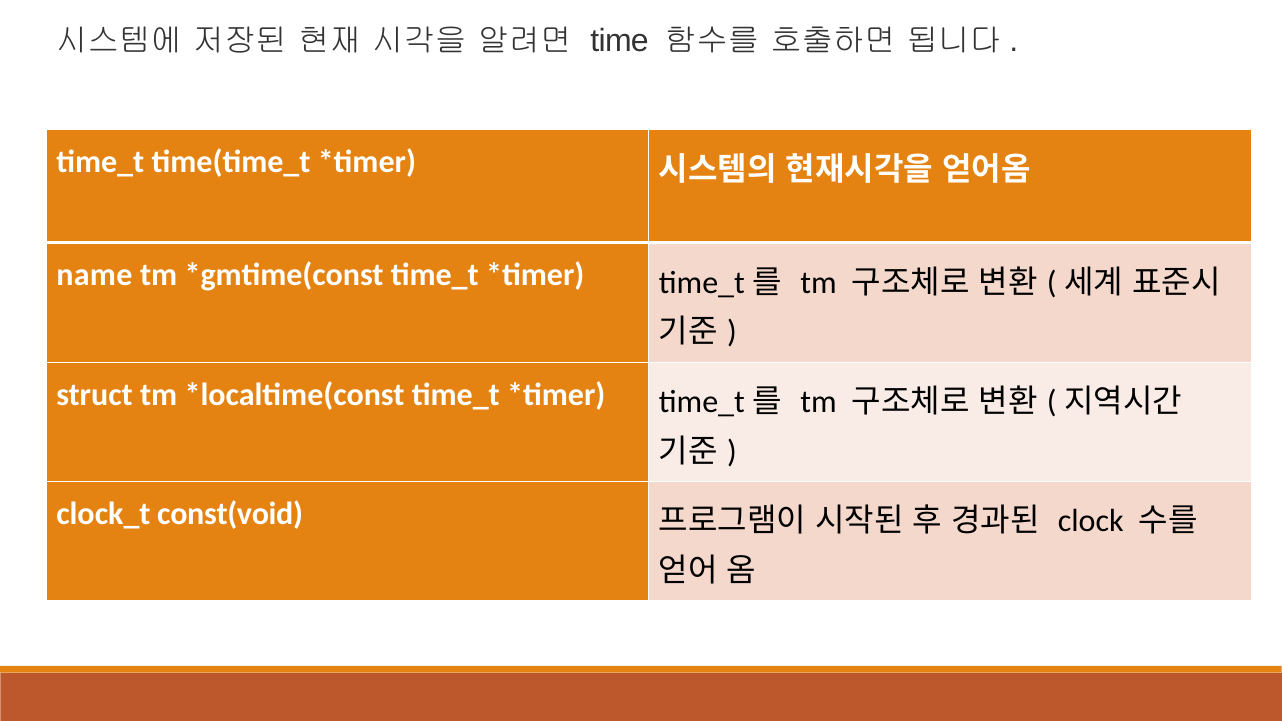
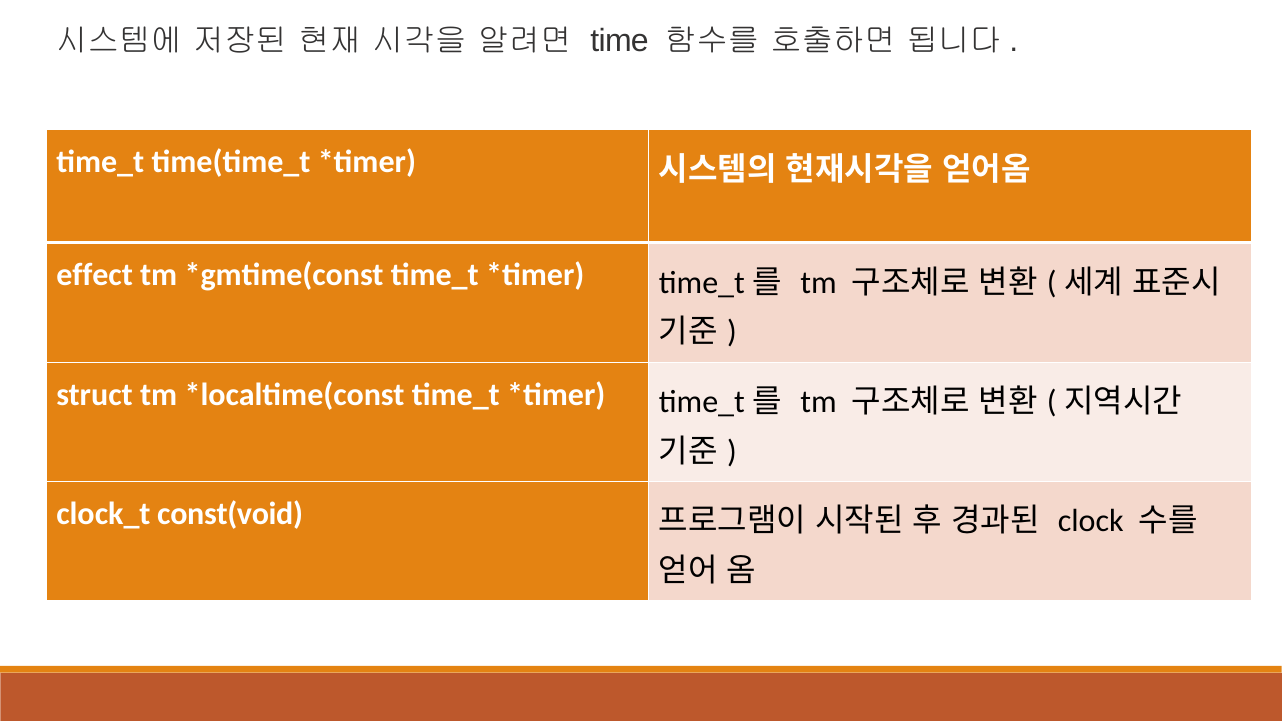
name: name -> effect (95, 275)
